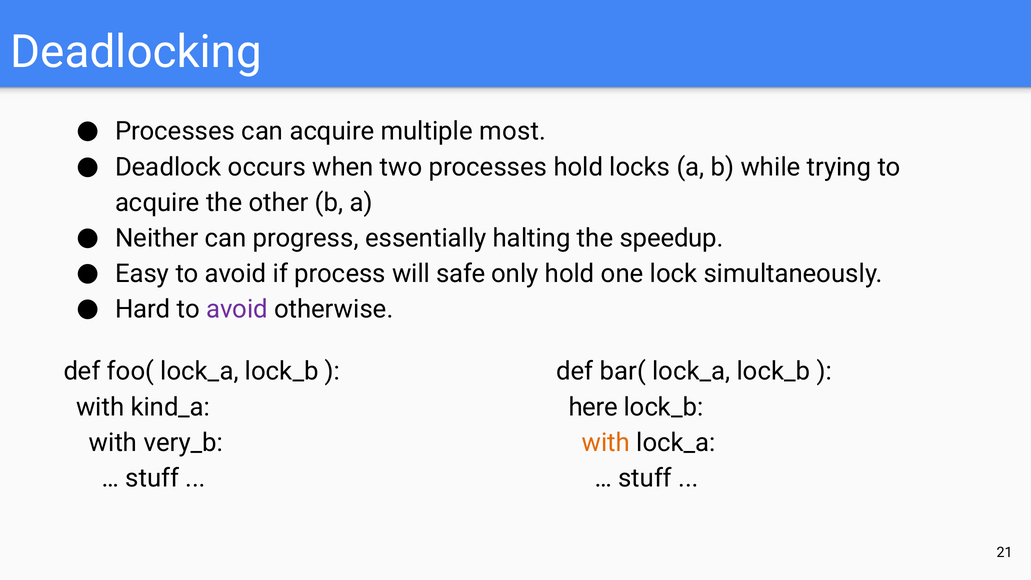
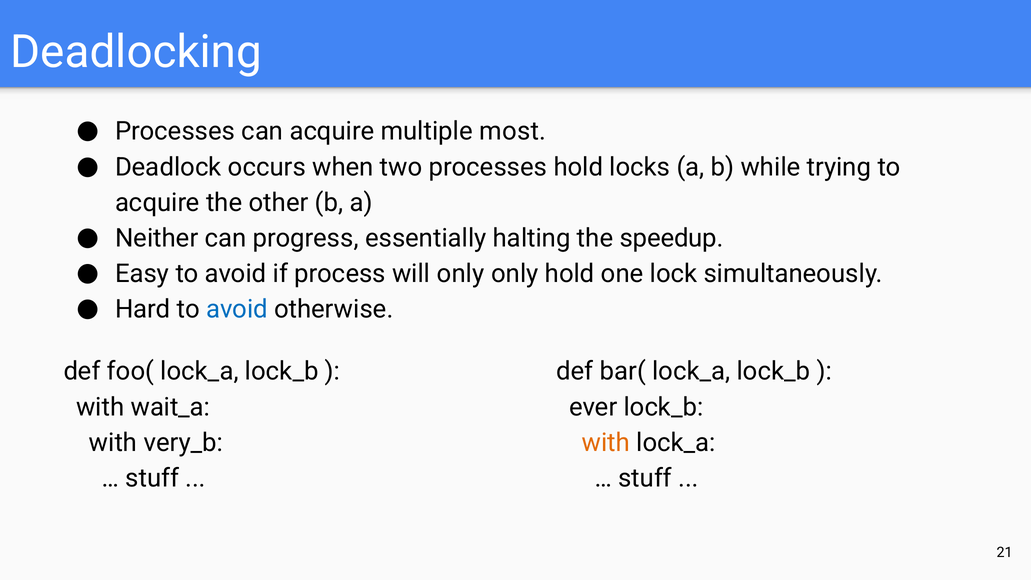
will safe: safe -> only (461, 274)
avoid colour: purple -> blue (237, 309)
kind_a: kind_a -> wait_a (170, 407)
here: here -> ever (593, 407)
